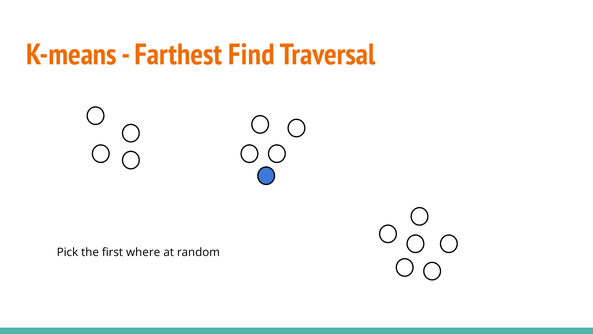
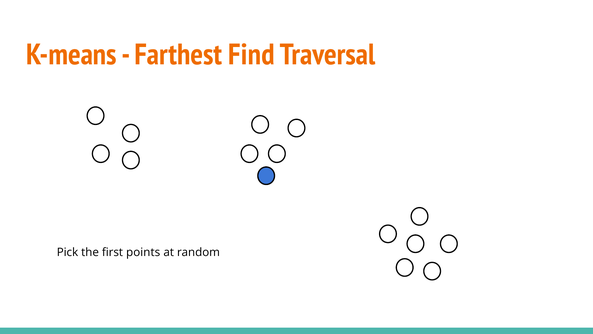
where: where -> points (143, 252)
